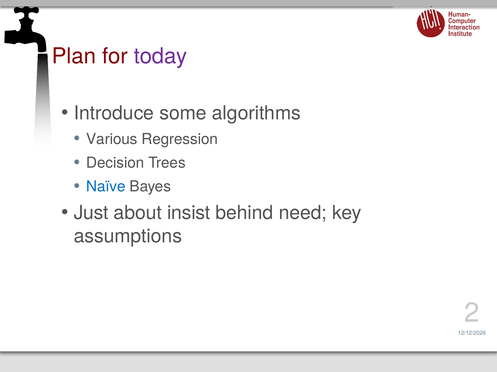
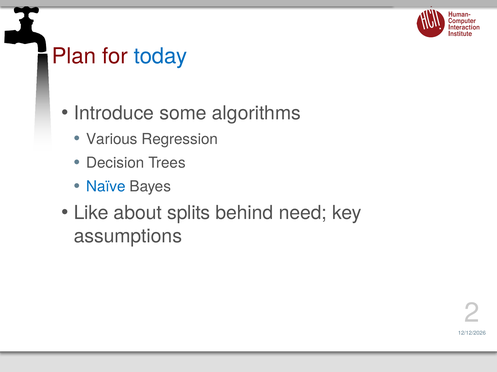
today colour: purple -> blue (161, 56)
Just: Just -> Like (91, 213)
insist: insist -> splits (189, 213)
